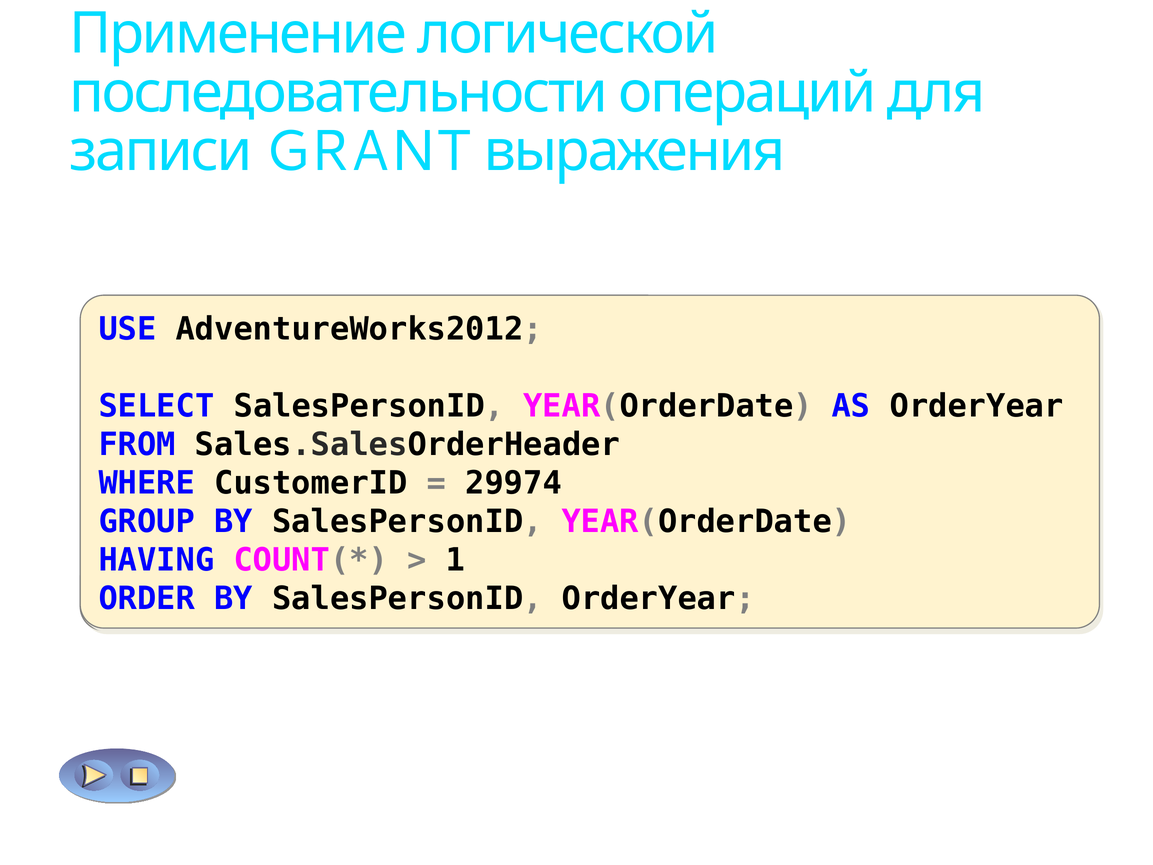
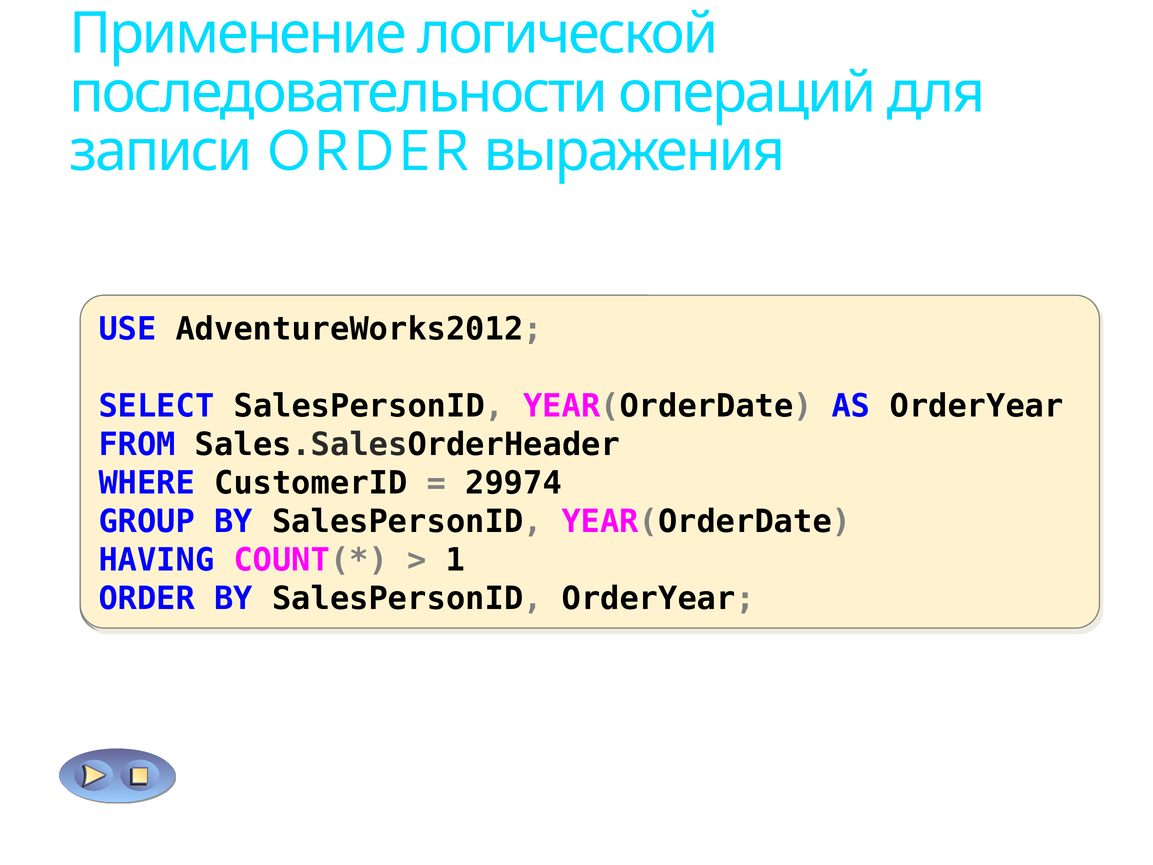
записи GRANT: GRANT -> ORDER (368, 151)
